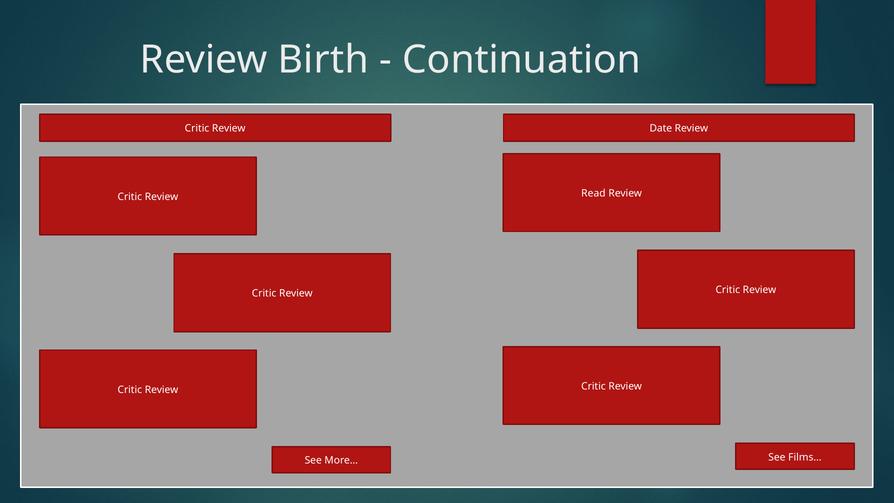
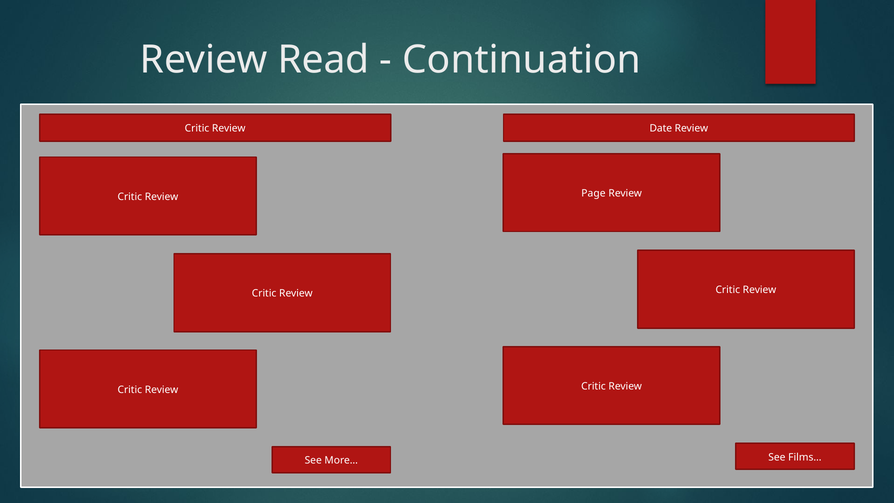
Birth: Birth -> Read (323, 60)
Read: Read -> Page (593, 193)
